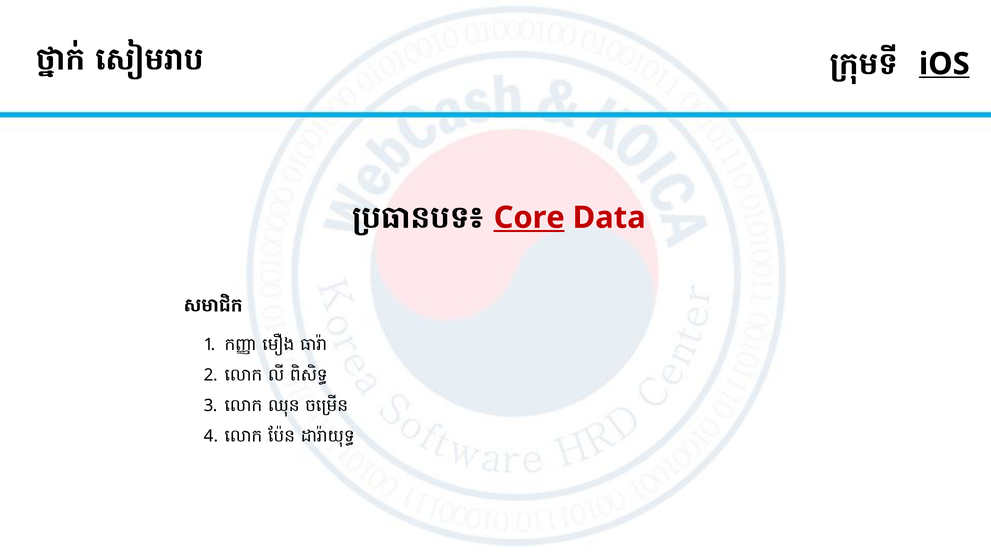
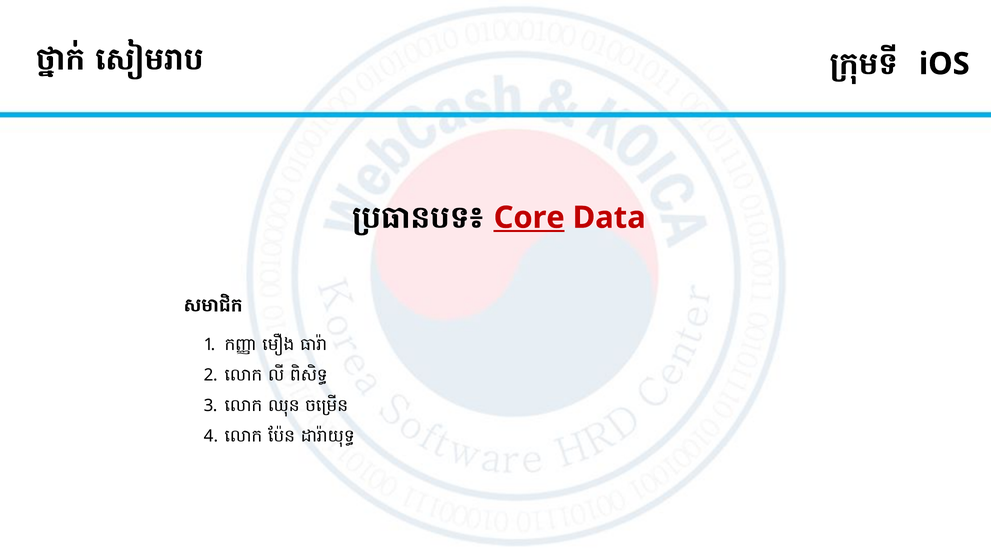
iOS underline: present -> none (944, 64)
